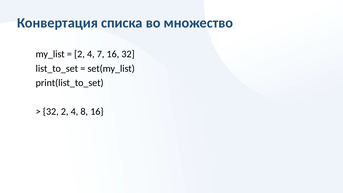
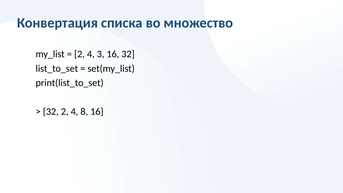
7: 7 -> 3 (101, 54)
